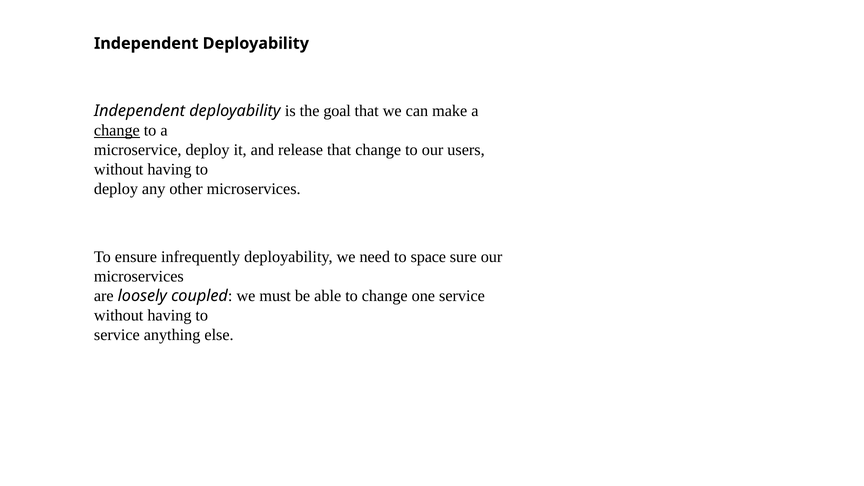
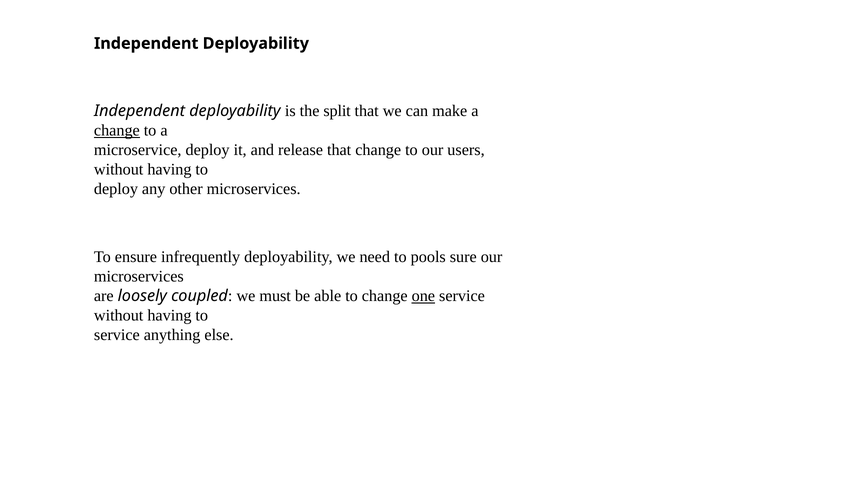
goal: goal -> split (337, 111)
space: space -> pools (428, 257)
one underline: none -> present (423, 296)
